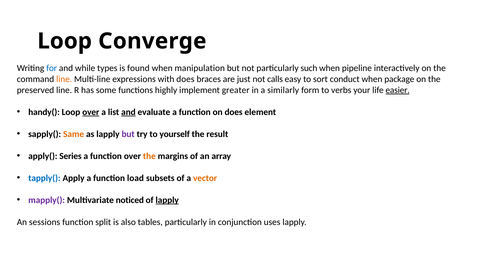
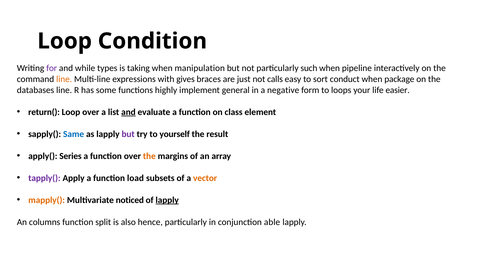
Converge: Converge -> Condition (152, 41)
for colour: blue -> purple (52, 68)
found: found -> taking (138, 68)
with does: does -> gives (186, 79)
preserved: preserved -> databases (35, 90)
greater: greater -> general (236, 90)
similarly: similarly -> negative (283, 90)
verbs: verbs -> loops (341, 90)
easier underline: present -> none (398, 90)
handy(: handy( -> return( (44, 112)
over underline: present -> none (91, 112)
on does: does -> class (234, 112)
Same colour: orange -> blue (74, 134)
tapply( colour: blue -> purple (44, 178)
mapply( colour: purple -> orange (47, 200)
sessions: sessions -> columns (45, 222)
tables: tables -> hence (150, 222)
uses: uses -> able (272, 222)
